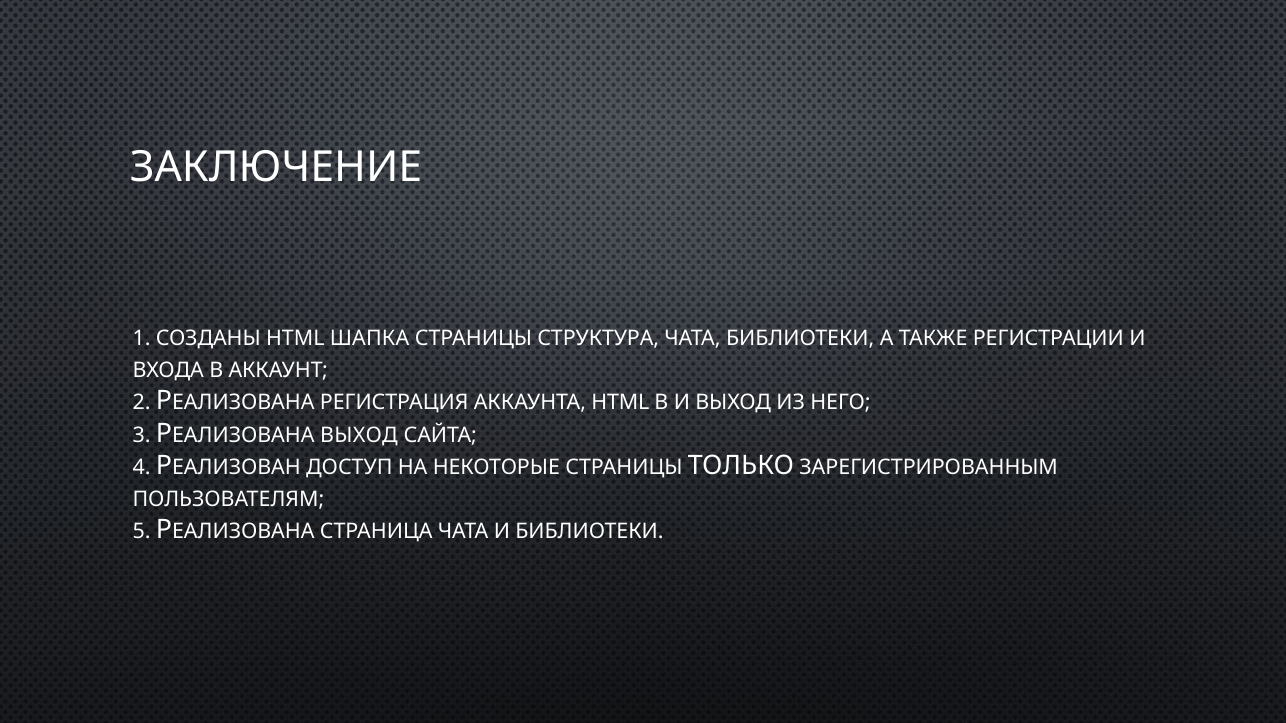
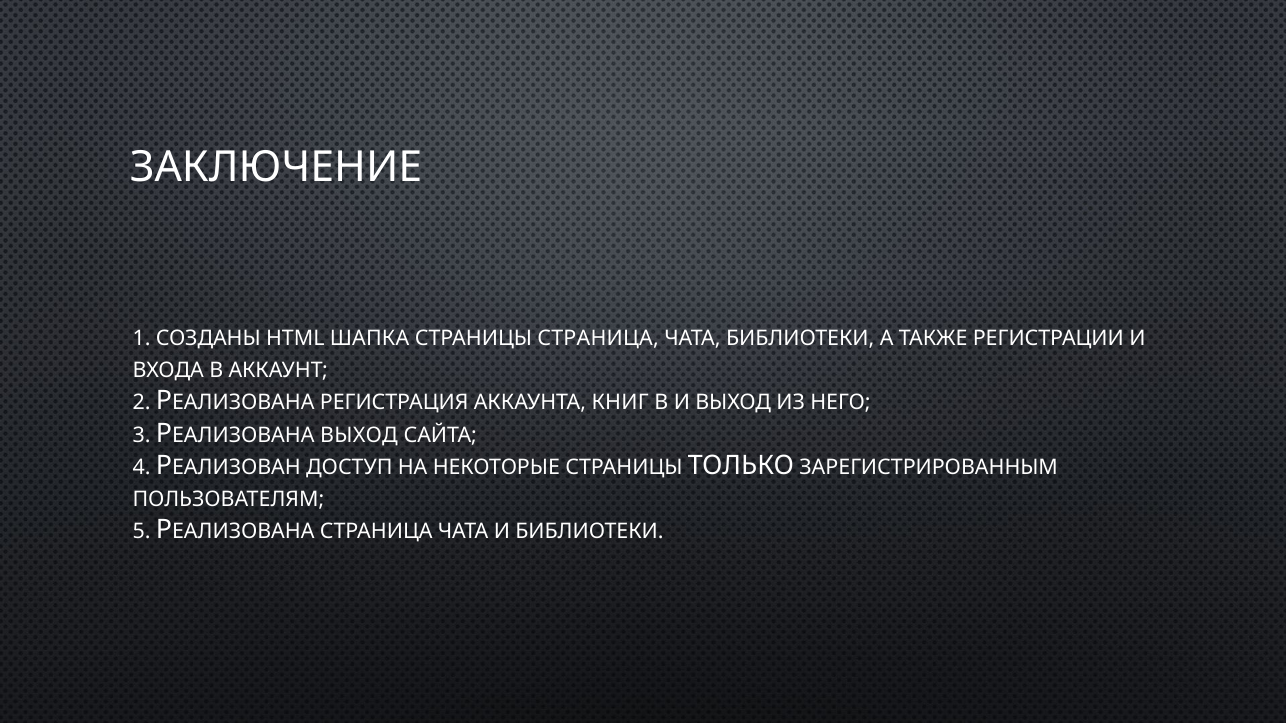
СТРАНИЦЫ СТРУКТУРА: СТРУКТУРА -> СТРАНИЦА (598, 339)
АККАУНТА HTML: HTML -> КНИГ (620, 403)
